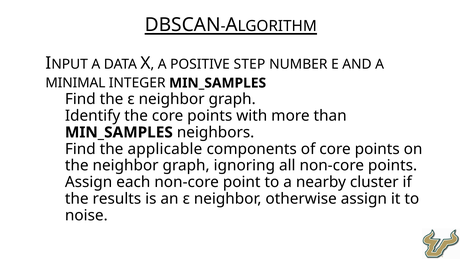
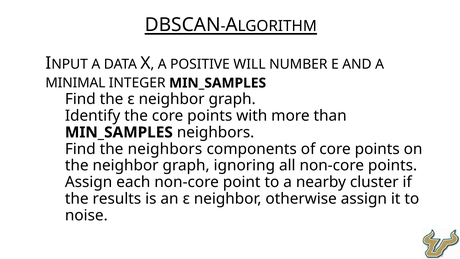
STEP: STEP -> WILL (250, 64)
the applicable: applicable -> neighbors (165, 149)
